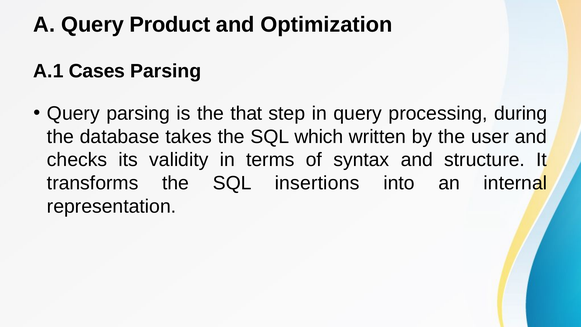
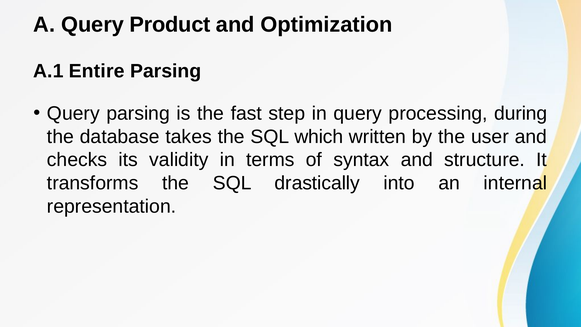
Cases: Cases -> Entire (97, 71)
that: that -> fast (246, 113)
insertions: insertions -> drastically (317, 183)
